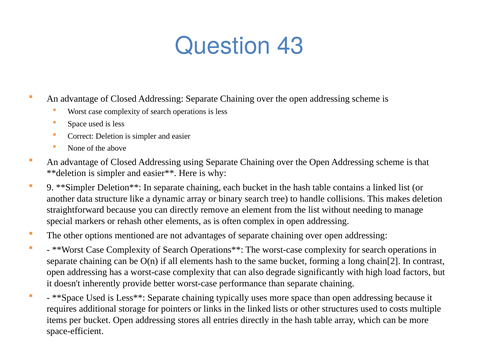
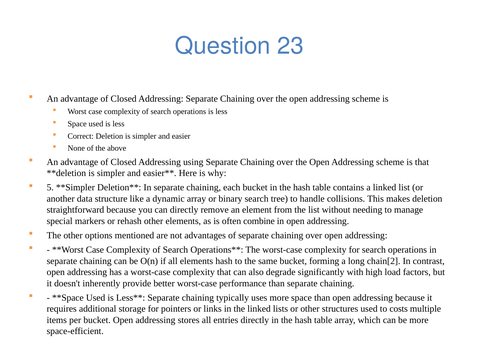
43: 43 -> 23 (291, 46)
9: 9 -> 5 (50, 188)
complex: complex -> combine (259, 221)
